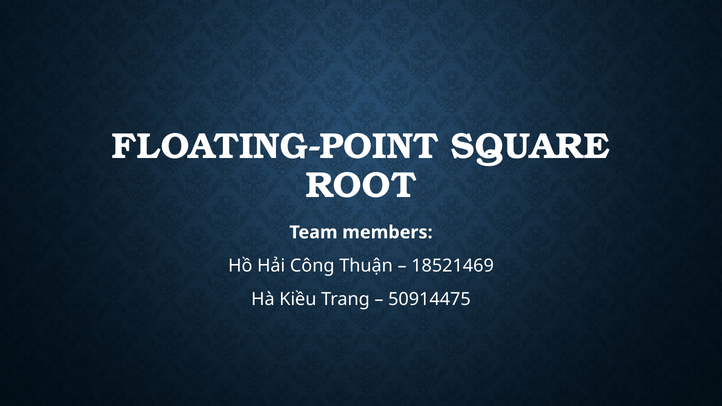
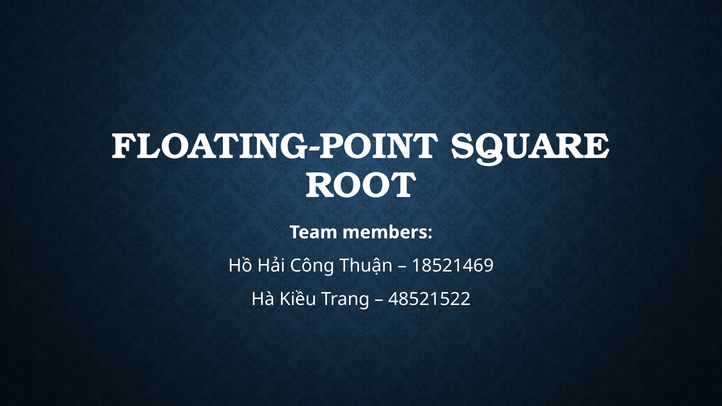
50914475: 50914475 -> 48521522 (429, 299)
